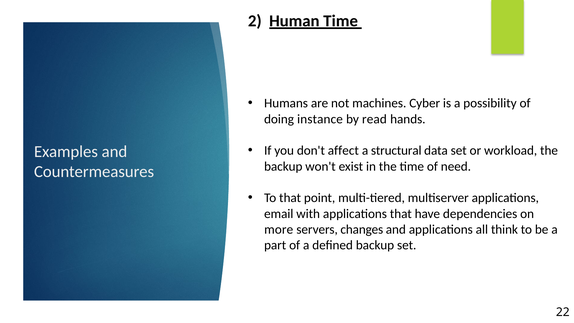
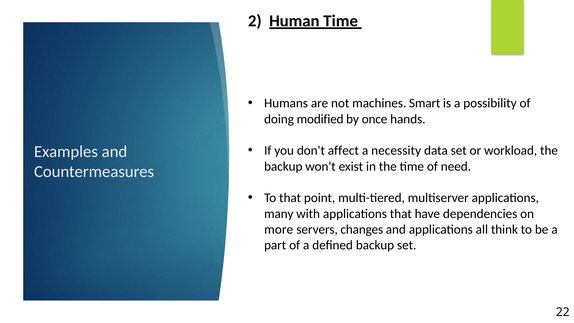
Cyber: Cyber -> Smart (425, 103)
instance: instance -> modified (320, 119)
read: read -> once (375, 119)
structural: structural -> necessity (396, 151)
email: email -> many (279, 214)
